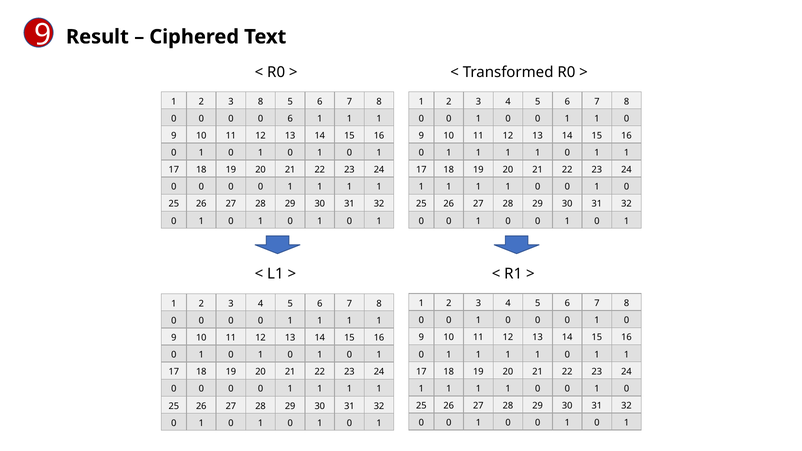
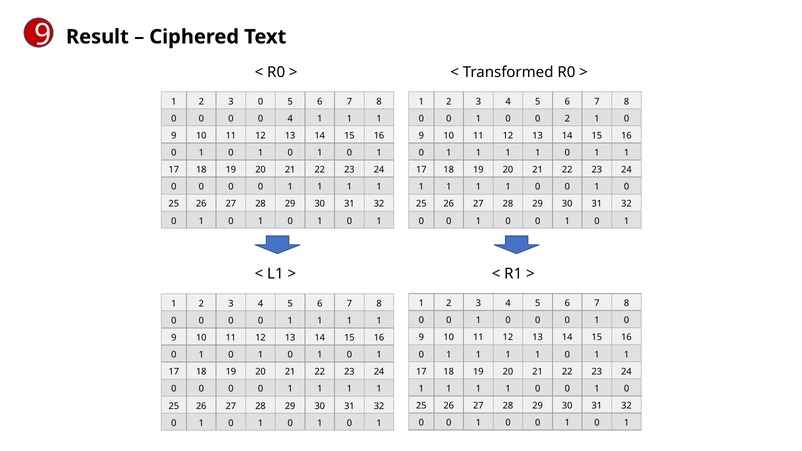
3 8: 8 -> 0 (261, 102)
0 6: 6 -> 4 (290, 119)
1: 1 -> 2 (567, 119)
